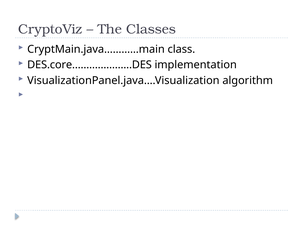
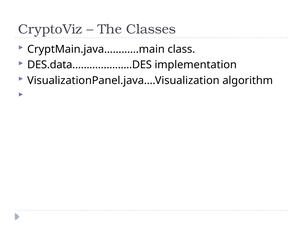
DES.core………………...DES: DES.core………………...DES -> DES.data………………...DES (90, 65)
